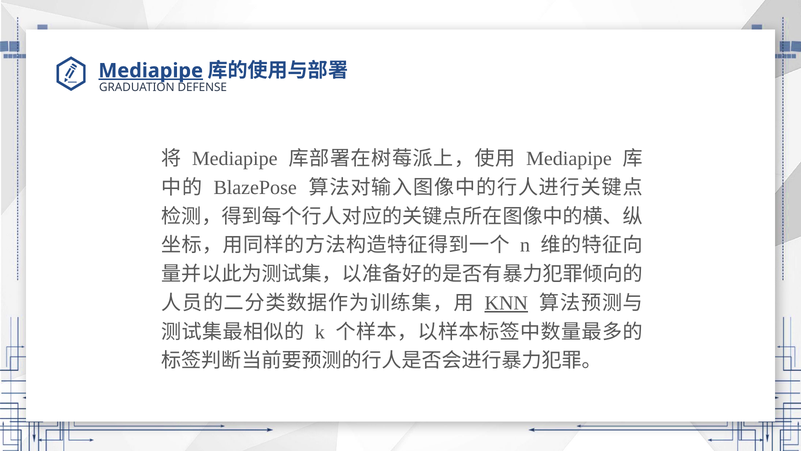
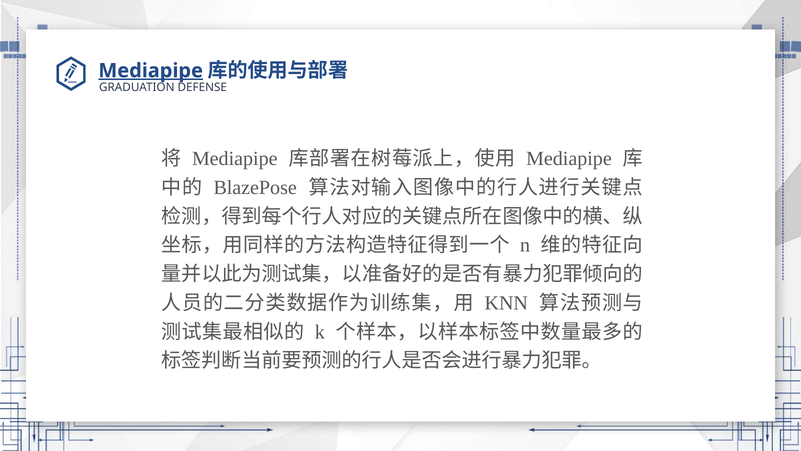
KNN underline: present -> none (506, 303)
